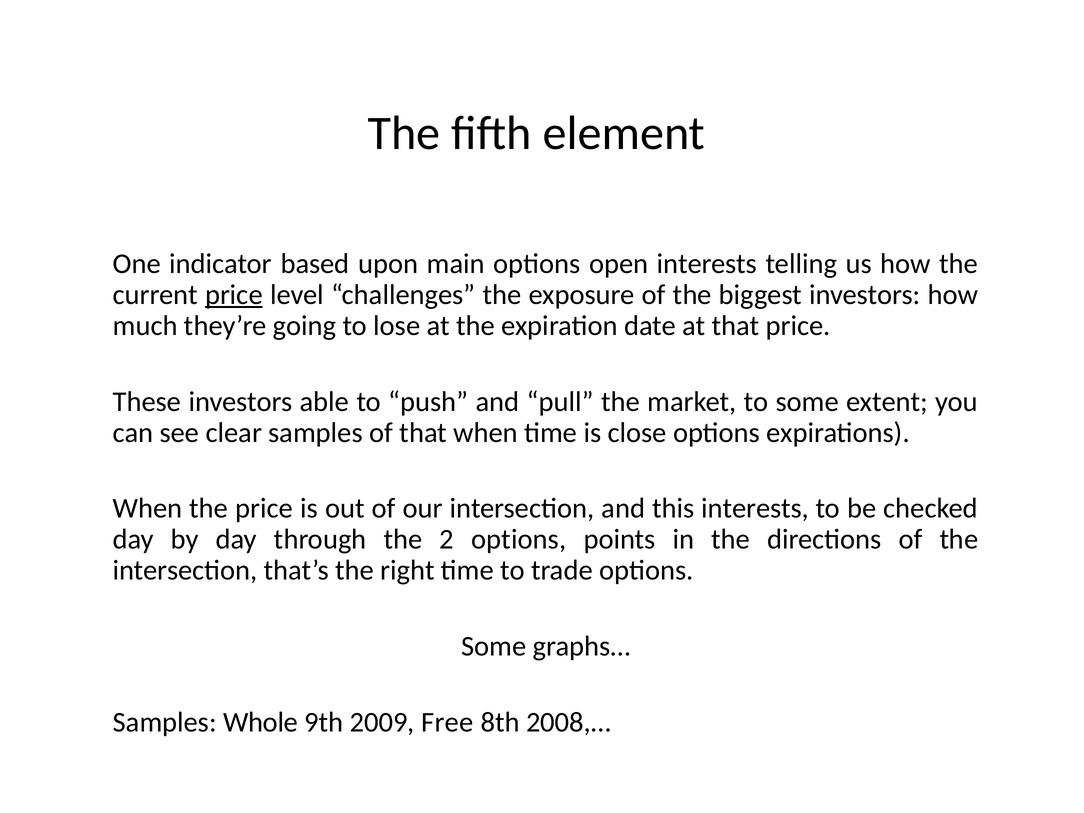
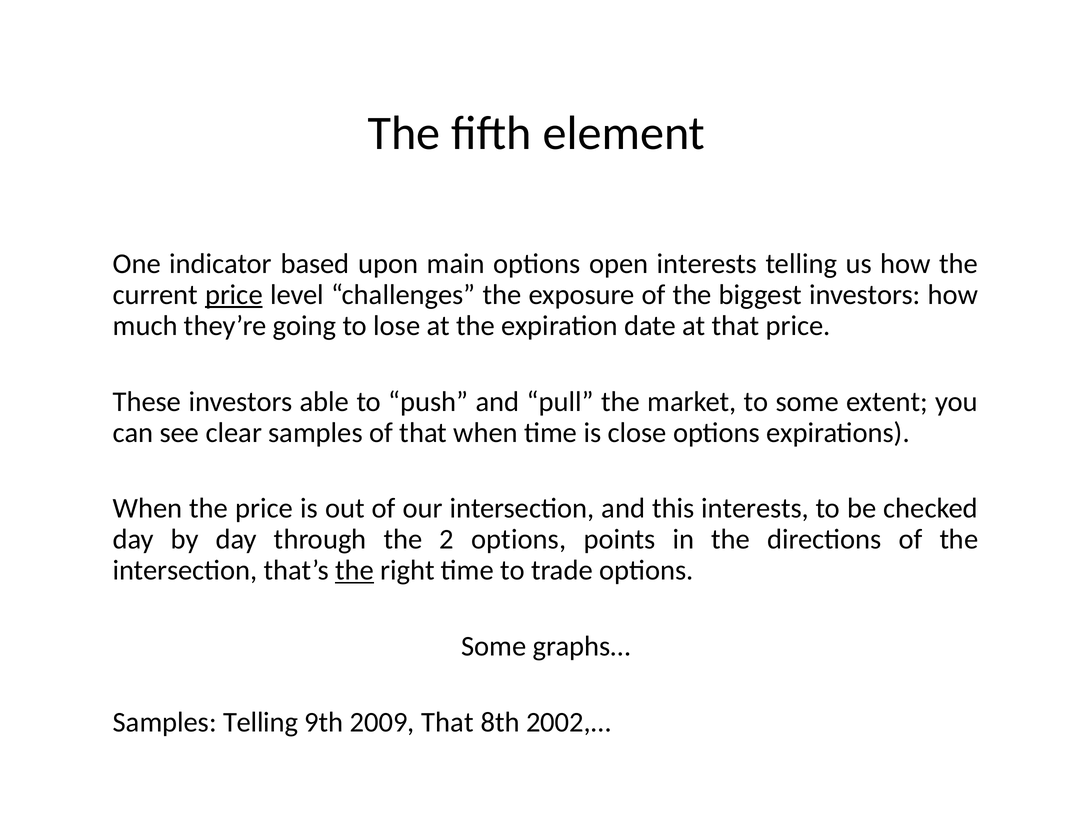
the underline: none -> present (355, 570)
Samples Whole: Whole -> Telling (261, 722)
2009 Free: Free -> That (447, 722)
2008,…: 2008,… -> 2002,… (568, 722)
